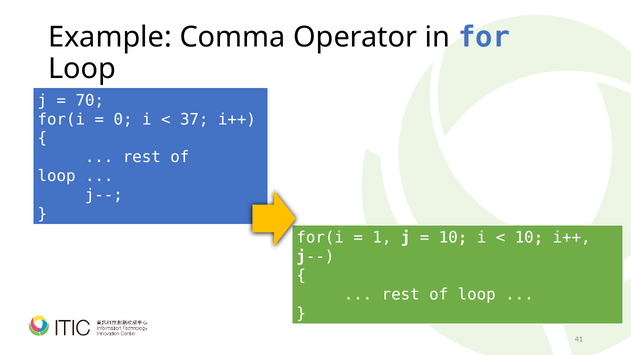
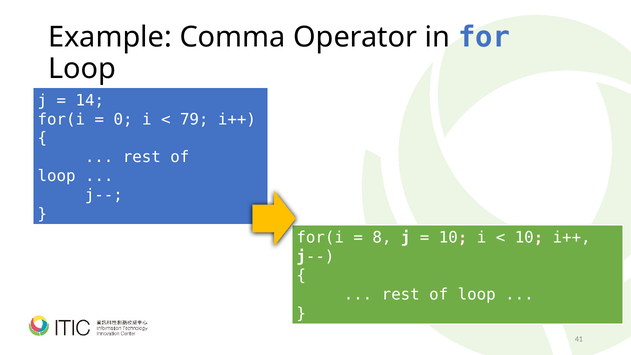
70: 70 -> 14 (90, 100)
37: 37 -> 79 (194, 119)
1: 1 -> 8 (382, 238)
